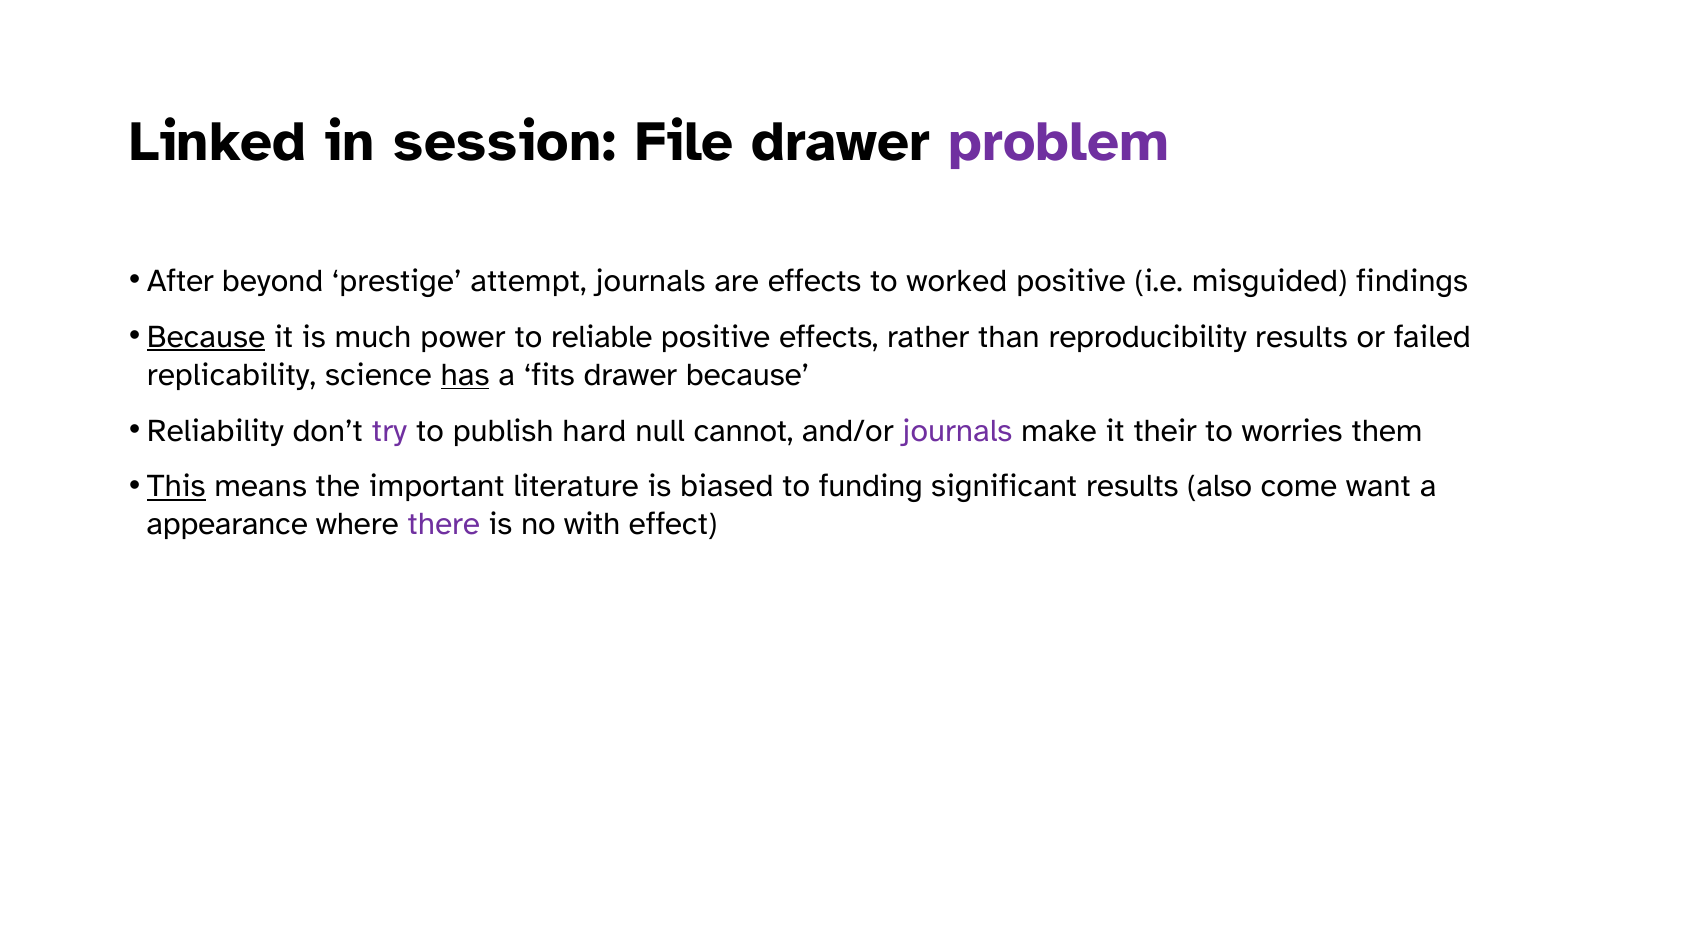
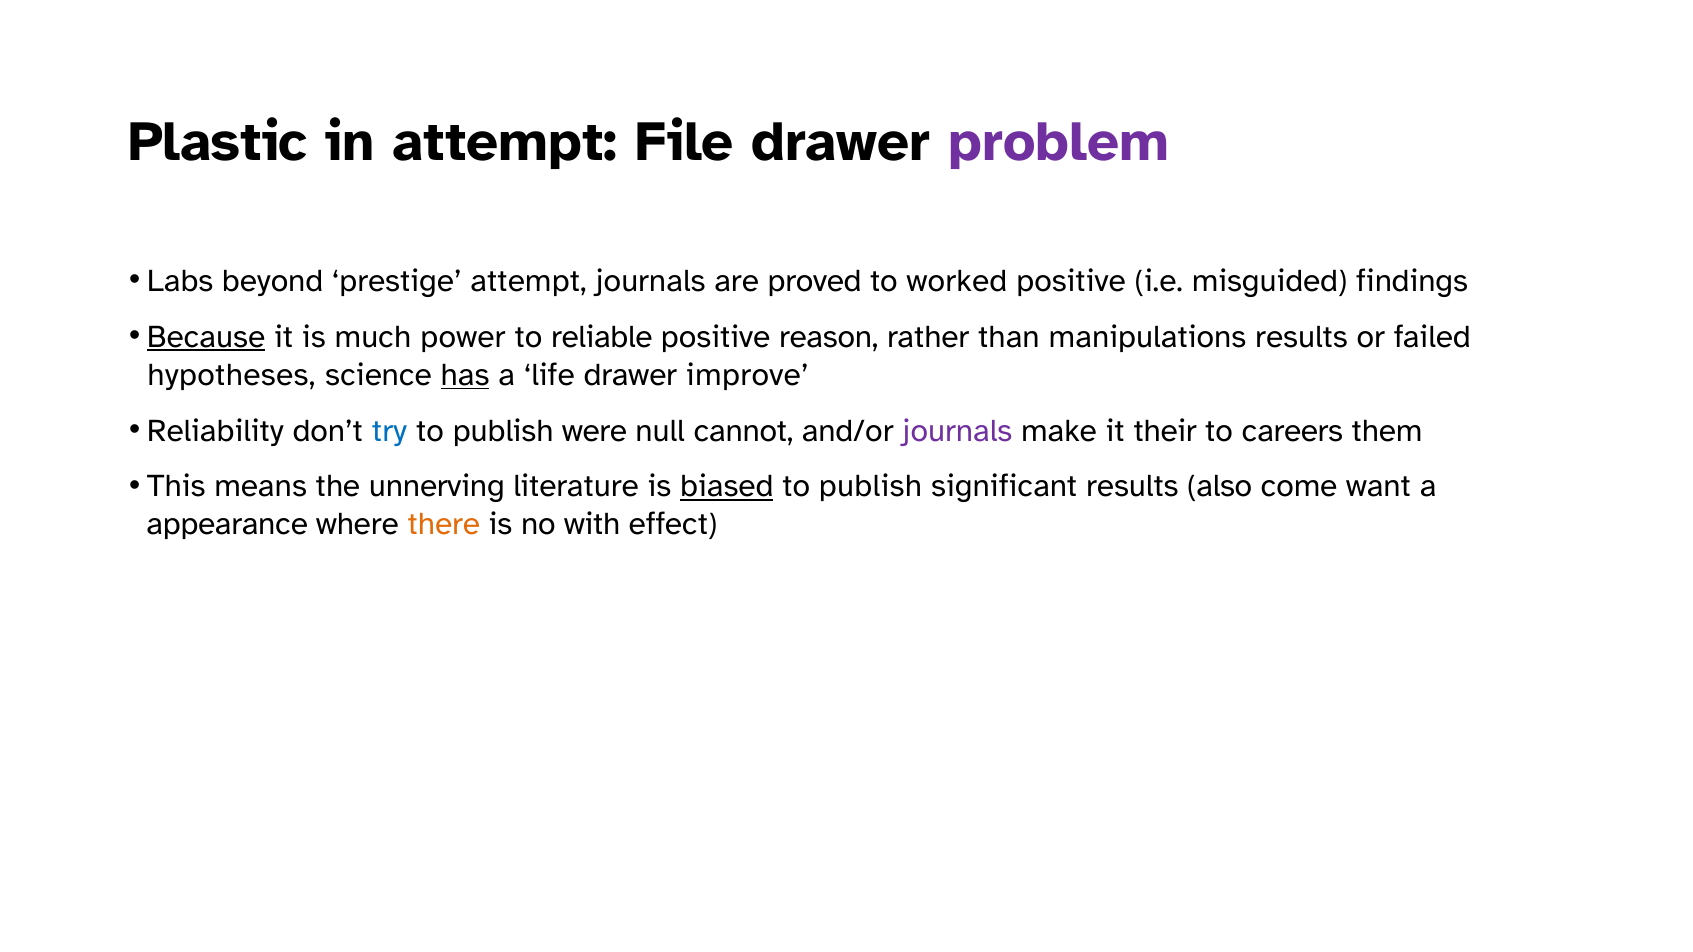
Linked: Linked -> Plastic (218, 142)
in session: session -> attempt (505, 142)
After: After -> Labs (180, 281)
are effects: effects -> proved (815, 281)
positive effects: effects -> reason (829, 337)
reproducibility: reproducibility -> manipulations (1148, 337)
replicability: replicability -> hypotheses (231, 375)
fits: fits -> life (549, 375)
drawer because: because -> improve (747, 375)
try colour: purple -> blue (389, 431)
hard: hard -> were (595, 431)
worries: worries -> careers (1292, 431)
This underline: present -> none (176, 486)
important: important -> unnerving (437, 486)
biased underline: none -> present (727, 486)
funding: funding -> publish (871, 486)
there colour: purple -> orange (444, 525)
